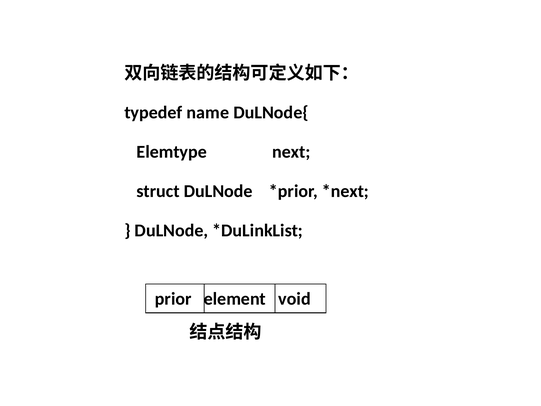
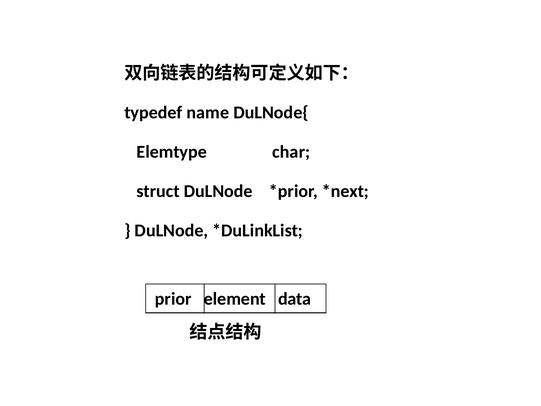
next: next -> char (291, 152)
void: void -> data (295, 299)
